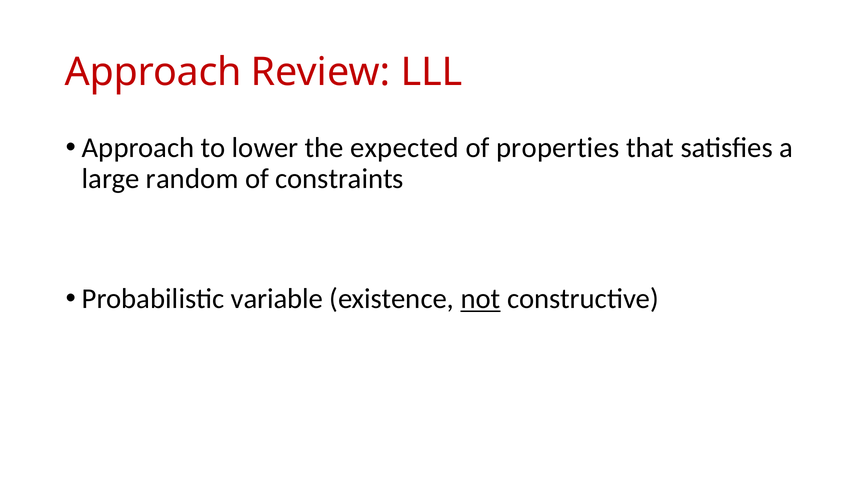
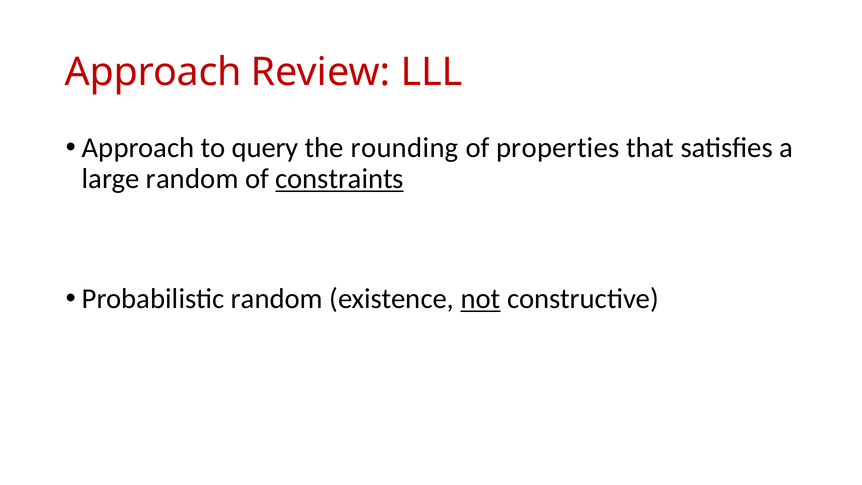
lower: lower -> query (265, 148)
expected: expected -> rounding (405, 148)
constraints underline: none -> present (340, 179)
Probabilistic variable: variable -> random (277, 299)
